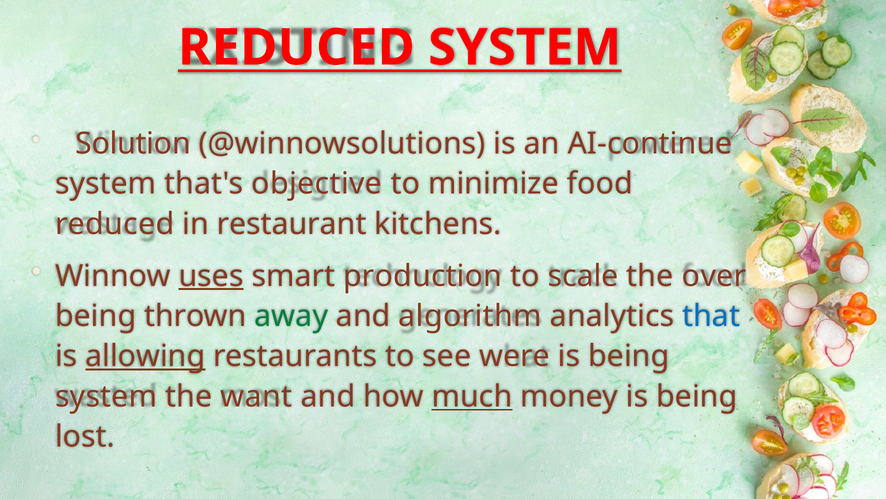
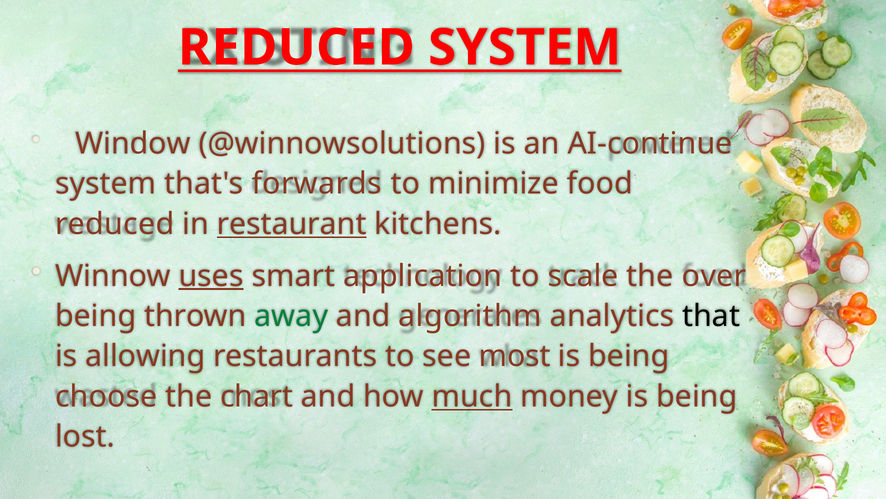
Solution: Solution -> Window (133, 143)
objective: objective -> forwards (317, 184)
restaurant underline: none -> present (292, 224)
production: production -> application (423, 276)
that colour: blue -> black (711, 316)
allowing underline: present -> none (145, 356)
were: were -> most (515, 356)
system: system -> choose (106, 396)
want: want -> chart (257, 396)
